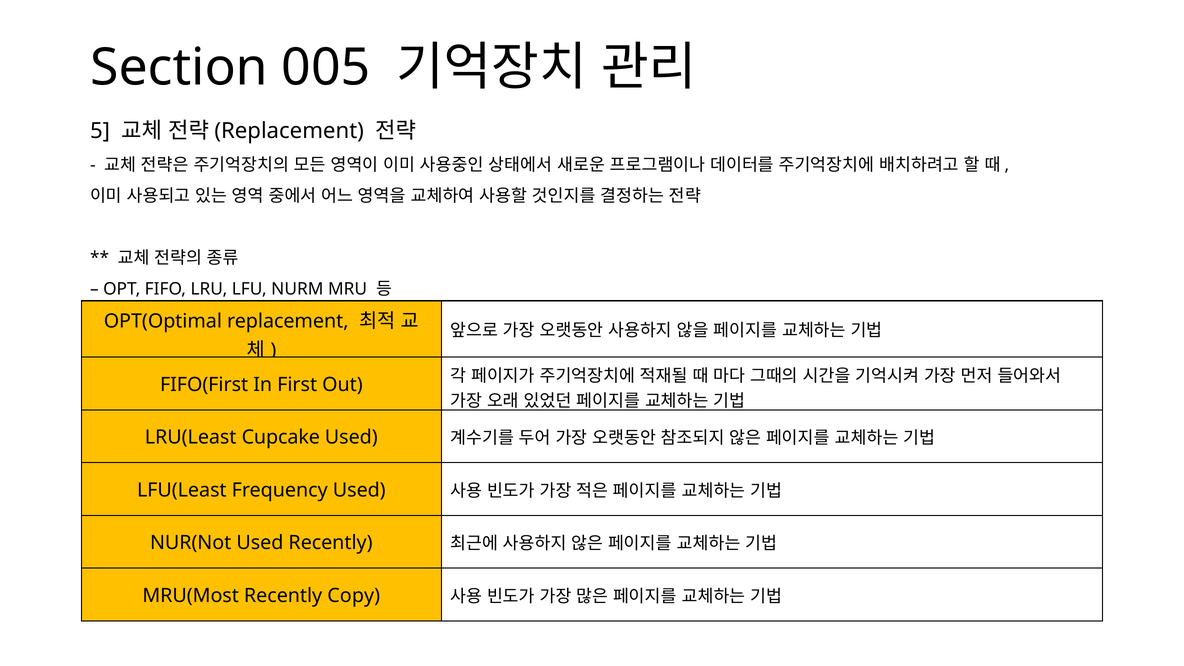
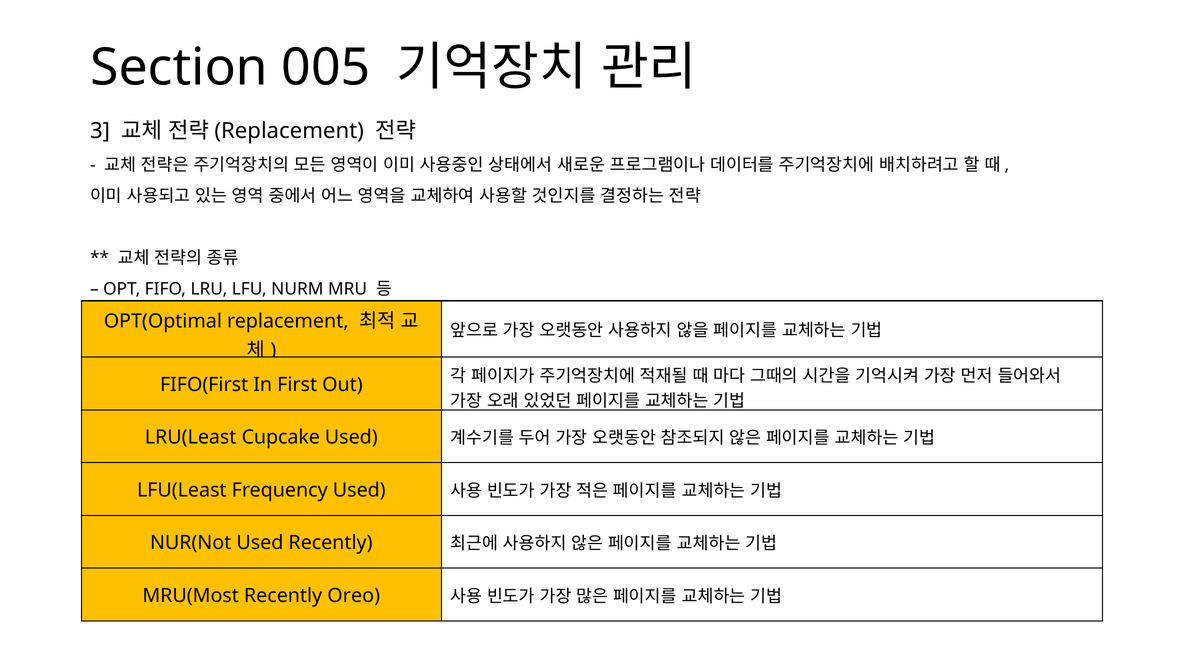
5: 5 -> 3 (100, 131)
Copy: Copy -> Oreo (354, 596)
